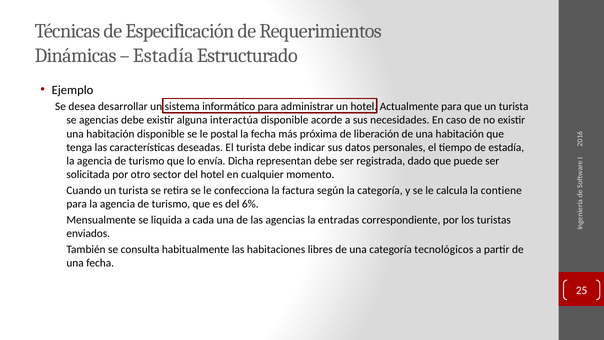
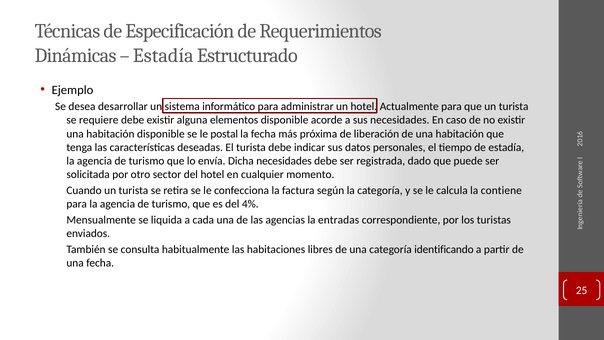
se agencias: agencias -> requiere (99, 120)
interactúa: interactúa -> elementos (234, 120)
Dicha representan: representan -> necesidades (284, 161)
6%: 6% -> 4% (250, 204)
tecnológicos: tecnológicos -> identificando (444, 249)
